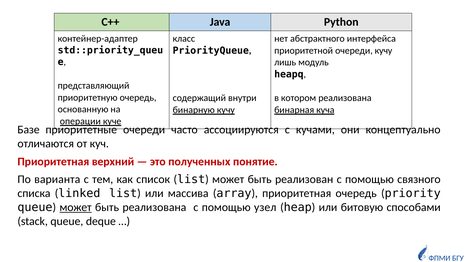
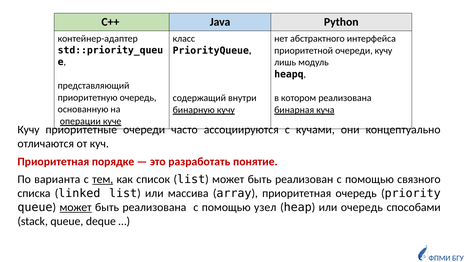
Базе: Базе -> Кучу (28, 130)
верхний: верхний -> порядке (113, 162)
полученных: полученных -> разработать (199, 162)
тем underline: none -> present (103, 180)
или битовую: битовую -> очередь (362, 207)
